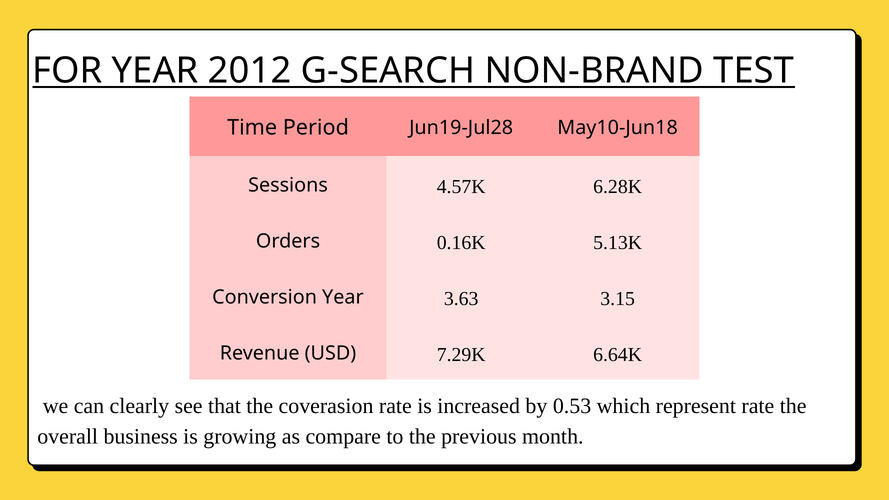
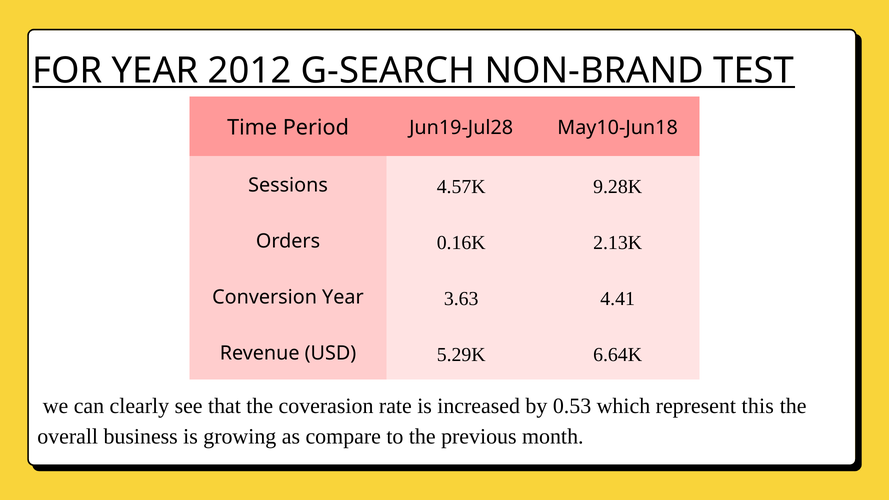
6.28K: 6.28K -> 9.28K (618, 187)
5.13K: 5.13K -> 2.13K (618, 243)
3.15: 3.15 -> 4.41 (618, 299)
7.29K: 7.29K -> 5.29K (461, 355)
represent rate: rate -> this (758, 406)
